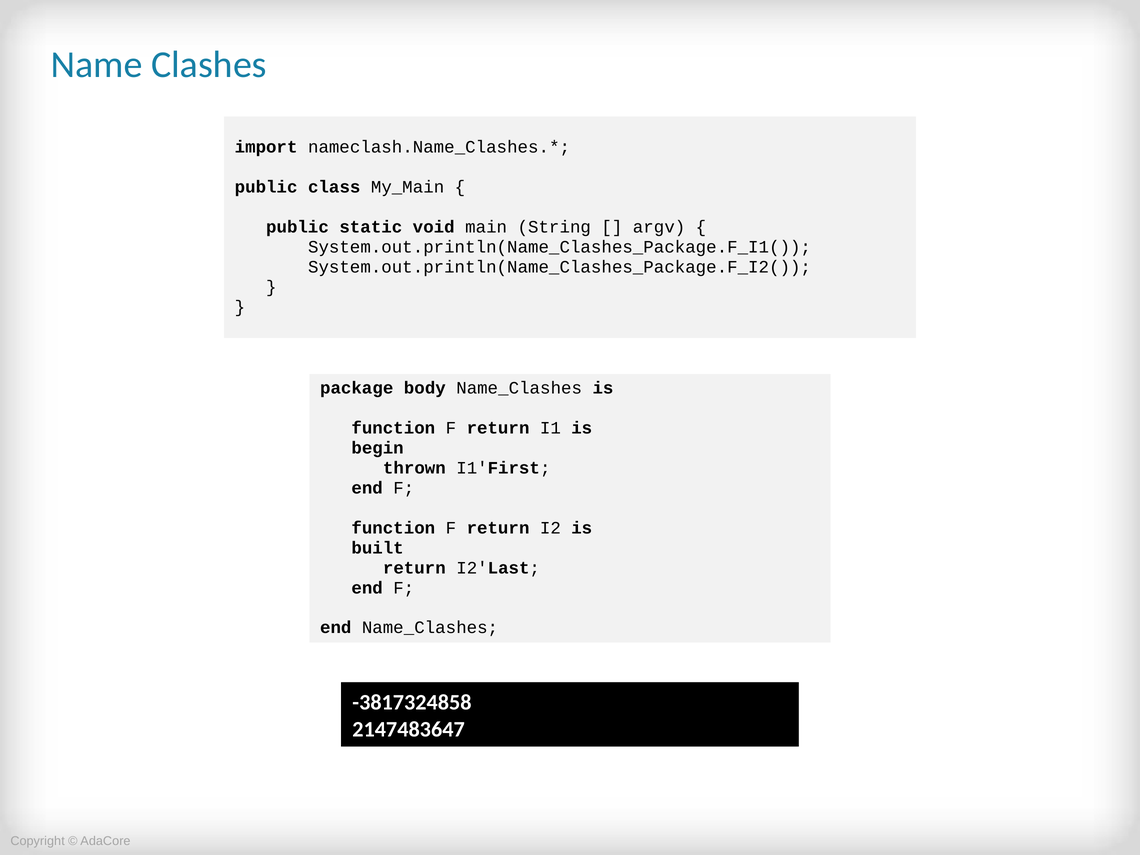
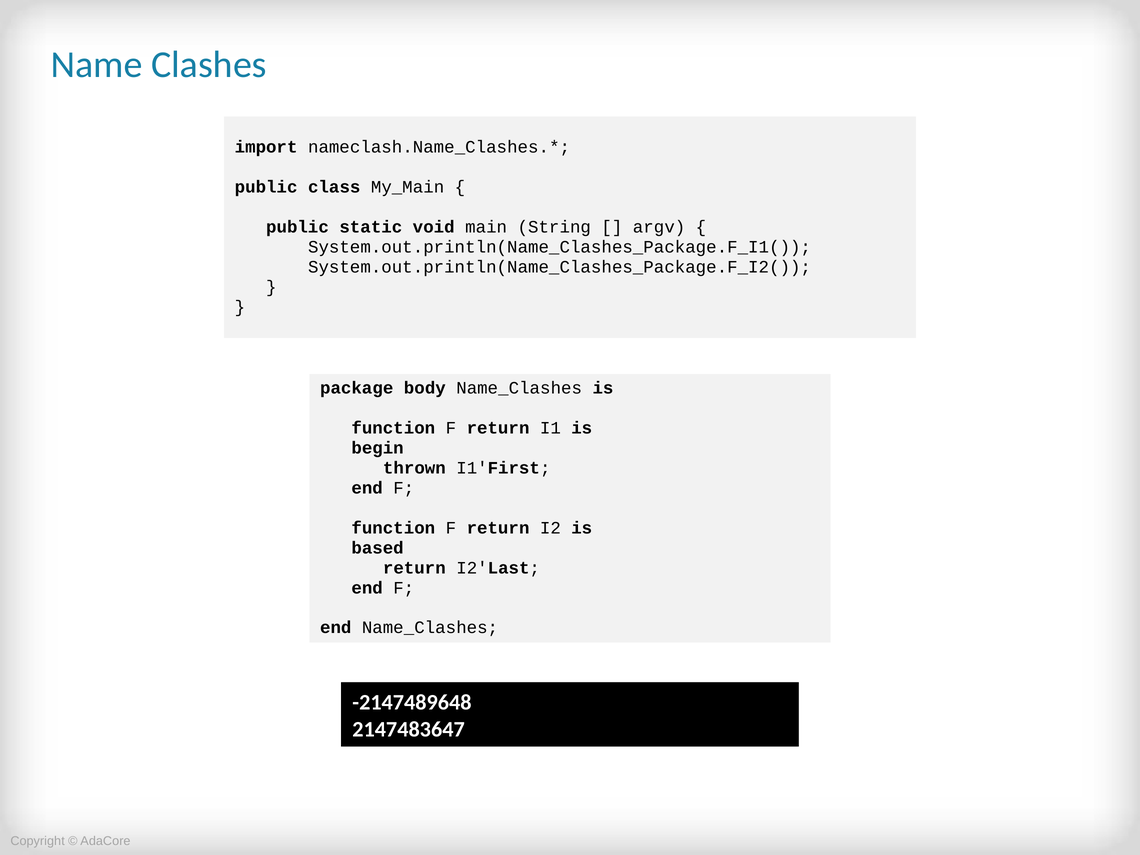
built: built -> based (378, 548)
-3817324858: -3817324858 -> -2147489648 (412, 703)
